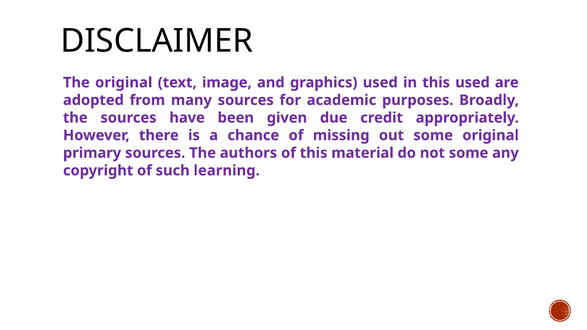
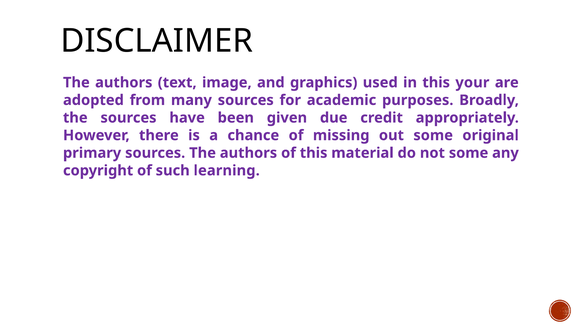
original: original -> authors (124, 83)
this used: used -> your (472, 83)
